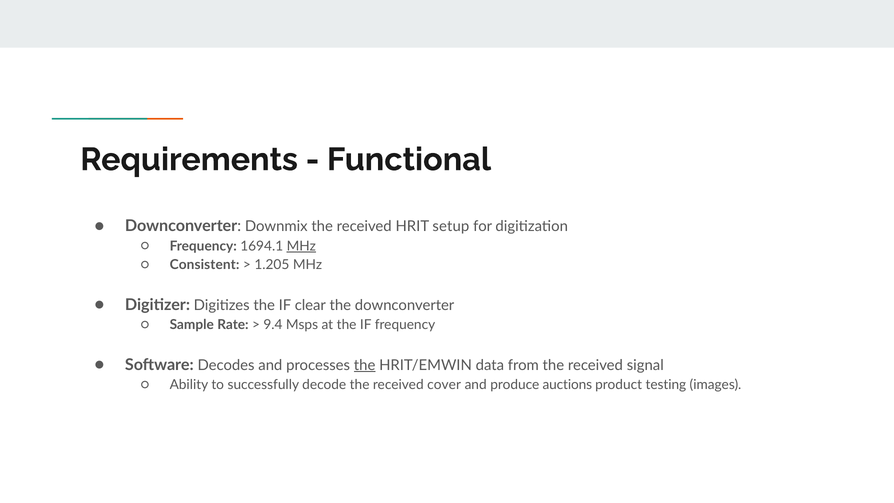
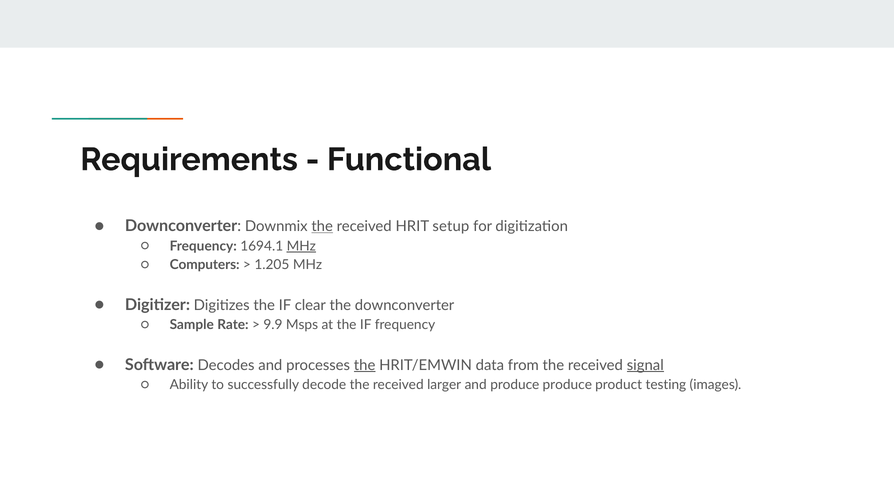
the underline: none -> present (322, 226)
Consistent: Consistent -> Computers (205, 265)
9.4: 9.4 -> 9.9 (273, 325)
signal underline: none -> present (645, 365)
cover: cover -> larger (444, 385)
produce auctions: auctions -> produce (567, 385)
